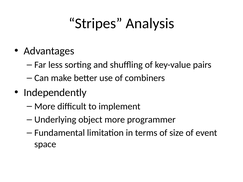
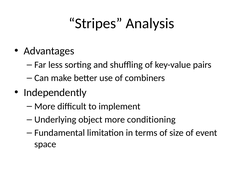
programmer: programmer -> conditioning (151, 120)
